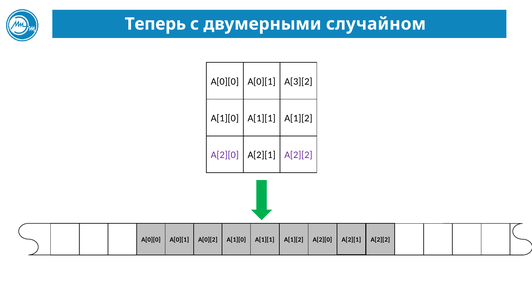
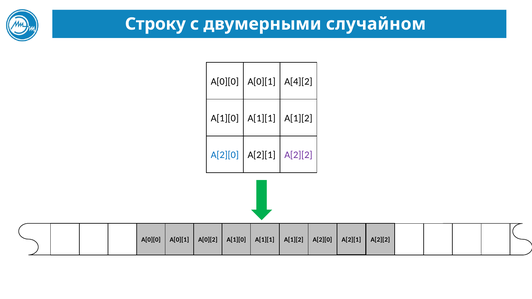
Теперь: Теперь -> Строку (155, 24)
A[3][2: A[3][2 -> A[4][2 (298, 82)
A[2][0 colour: purple -> blue (225, 155)
